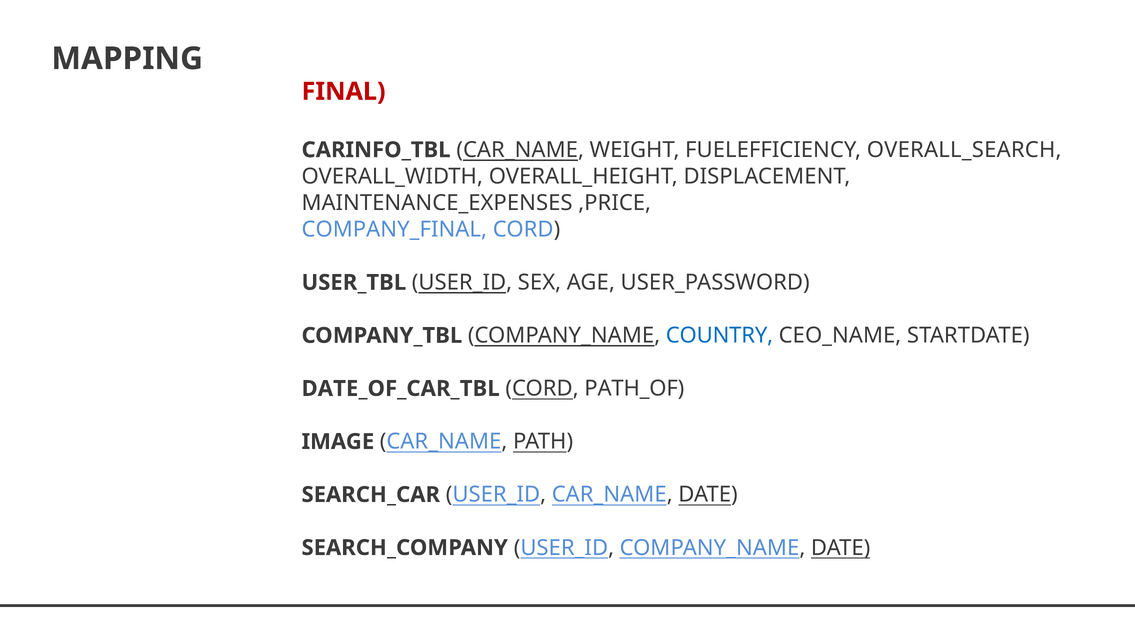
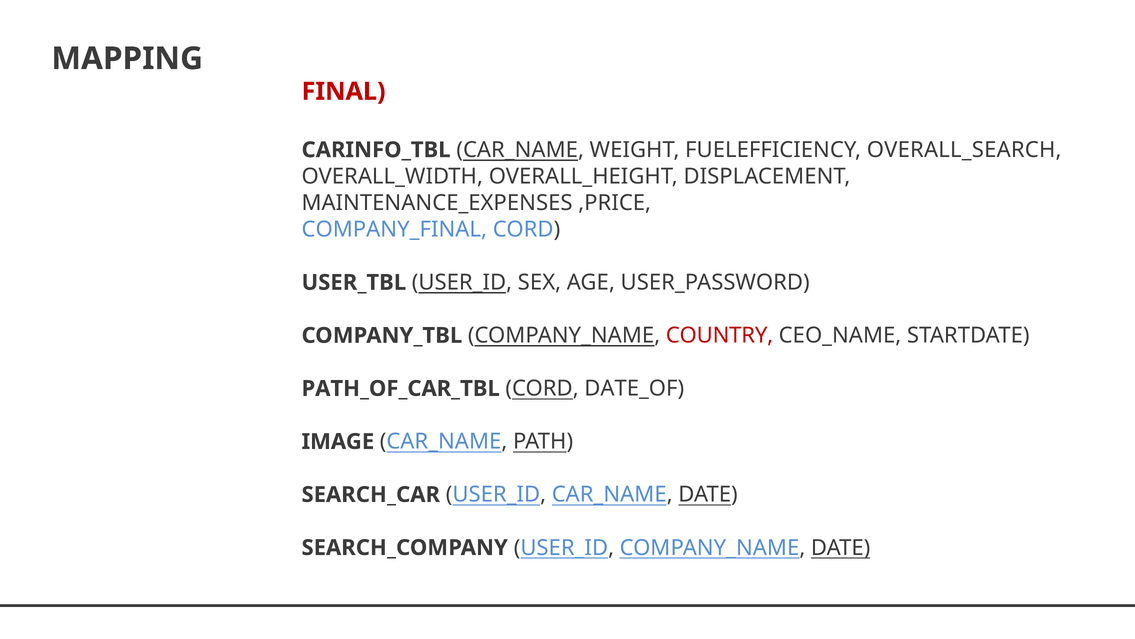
COUNTRY colour: blue -> red (719, 335)
DATE_OF_CAR_TBL: DATE_OF_CAR_TBL -> PATH_OF_CAR_TBL (401, 388)
PATH_OF: PATH_OF -> DATE_OF (634, 388)
